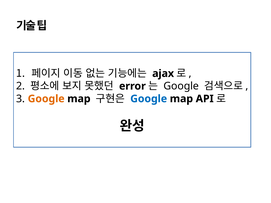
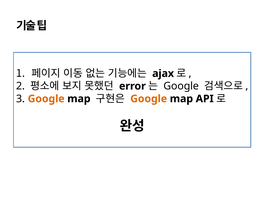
Google colour: blue -> orange (149, 99)
